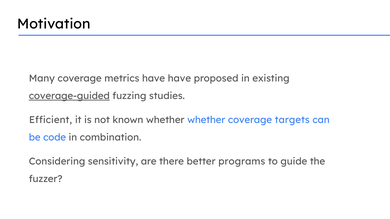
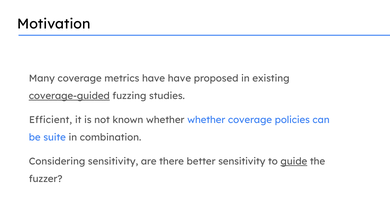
targets: targets -> policies (292, 120)
code: code -> suite (55, 138)
better programs: programs -> sensitivity (242, 162)
guide underline: none -> present (294, 162)
